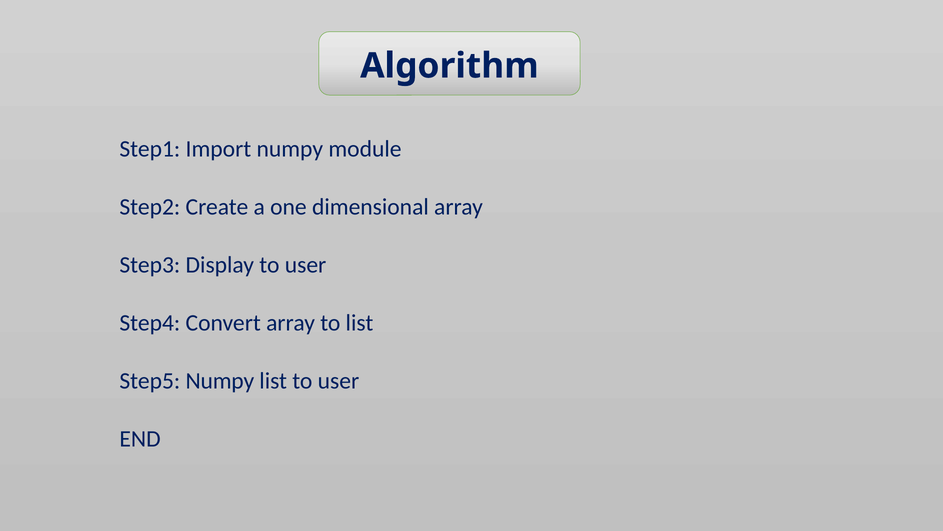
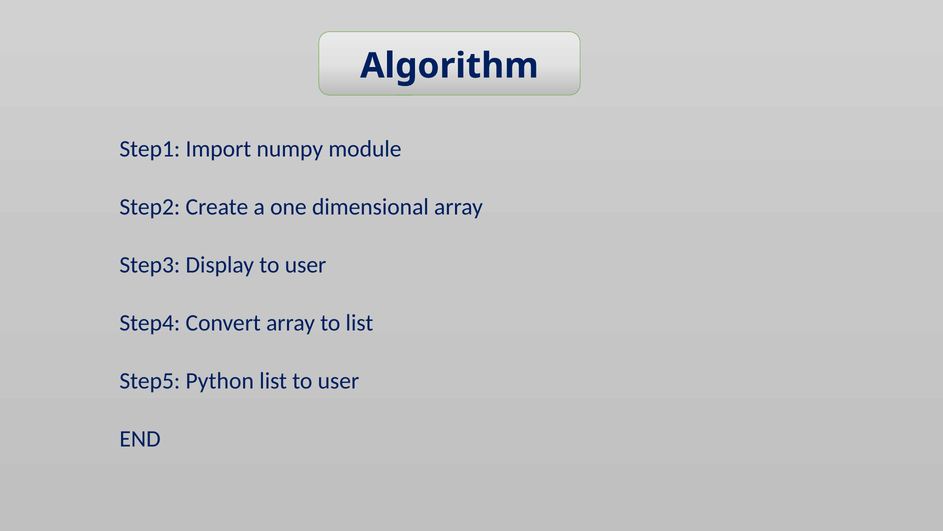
Step5 Numpy: Numpy -> Python (220, 380)
